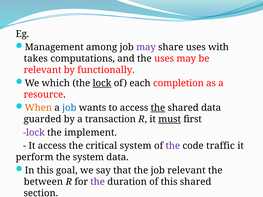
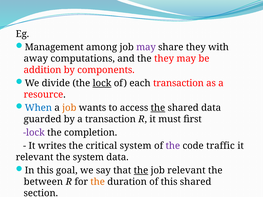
share uses: uses -> they (196, 47)
takes: takes -> away (36, 59)
the uses: uses -> they (164, 59)
relevant: relevant -> addition (43, 70)
functionally: functionally -> components (106, 70)
which: which -> divide (56, 83)
each completion: completion -> transaction (178, 83)
When colour: orange -> blue (38, 108)
job colour: blue -> orange (69, 108)
must underline: present -> none (170, 119)
implement: implement -> completion (91, 133)
It access: access -> writes (52, 146)
perform: perform -> relevant (35, 157)
the underline: none -> present (141, 171)
the colour: purple -> orange (98, 182)
